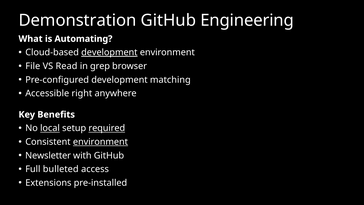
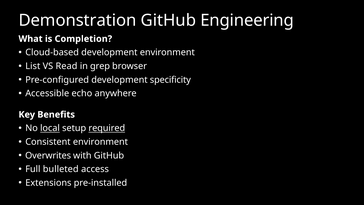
Automating: Automating -> Completion (83, 39)
development underline: present -> none (109, 52)
File: File -> List (33, 66)
matching: matching -> specificity (170, 80)
right: right -> echo (82, 93)
environment underline: present -> none (100, 142)
Newsletter: Newsletter -> Overwrites (48, 155)
